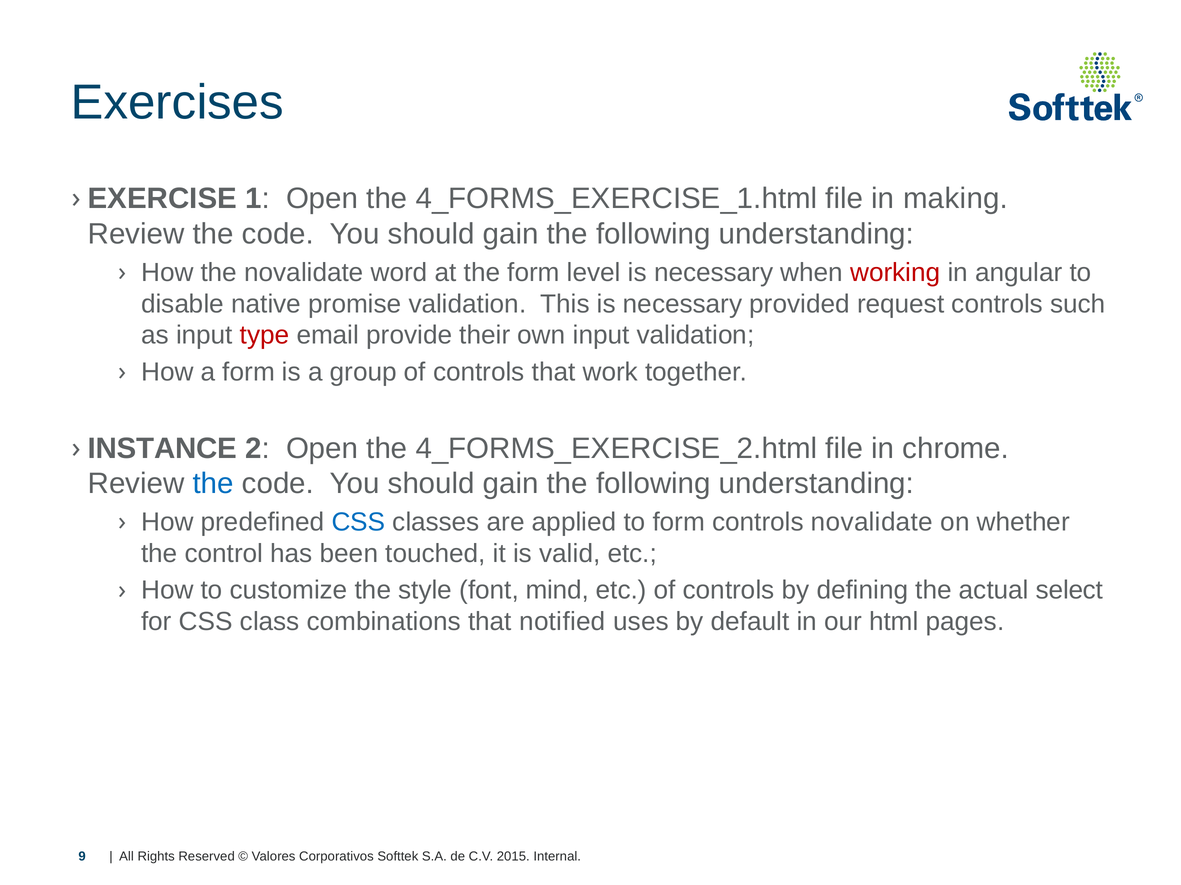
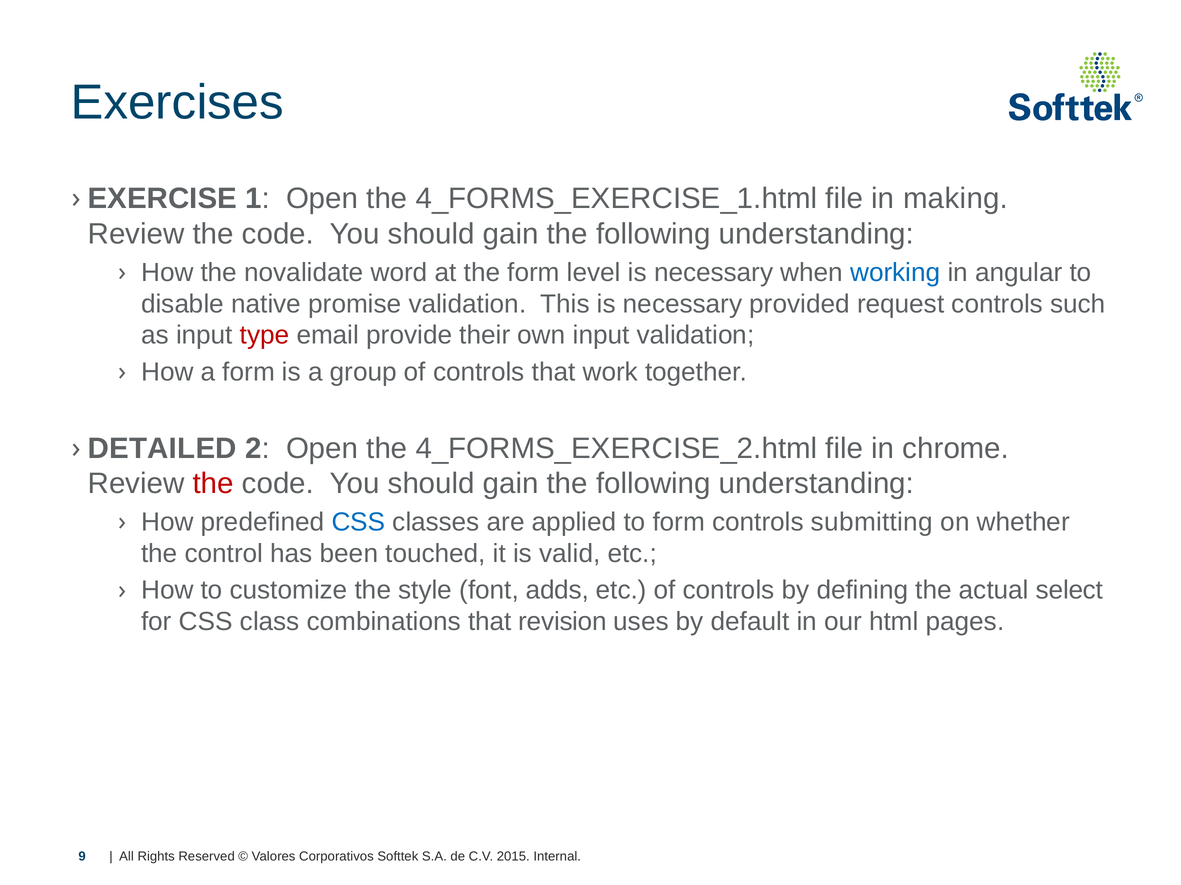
working colour: red -> blue (895, 273)
INSTANCE: INSTANCE -> DETAILED (162, 449)
the colour: blue -> red (213, 484)
controls novalidate: novalidate -> submitting (872, 523)
mind: mind -> adds (557, 591)
notified: notified -> revision (563, 622)
